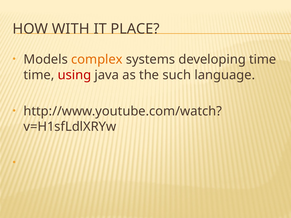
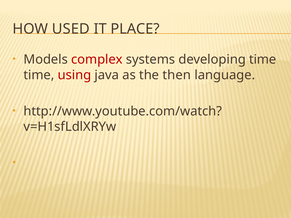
WITH: WITH -> USED (71, 29)
complex colour: orange -> red (97, 60)
such: such -> then (177, 75)
